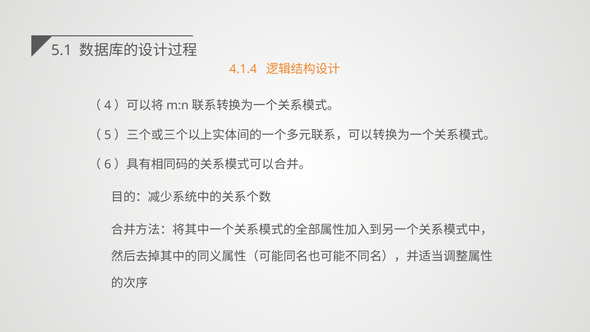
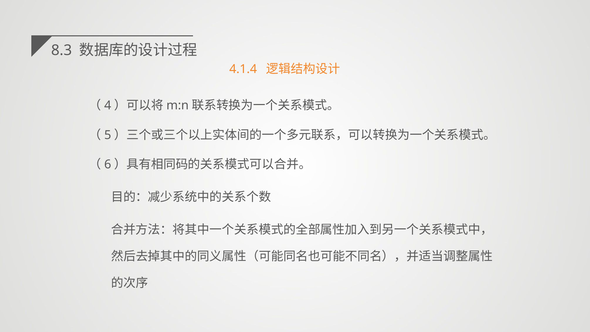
5.1: 5.1 -> 8.3 (62, 50)
